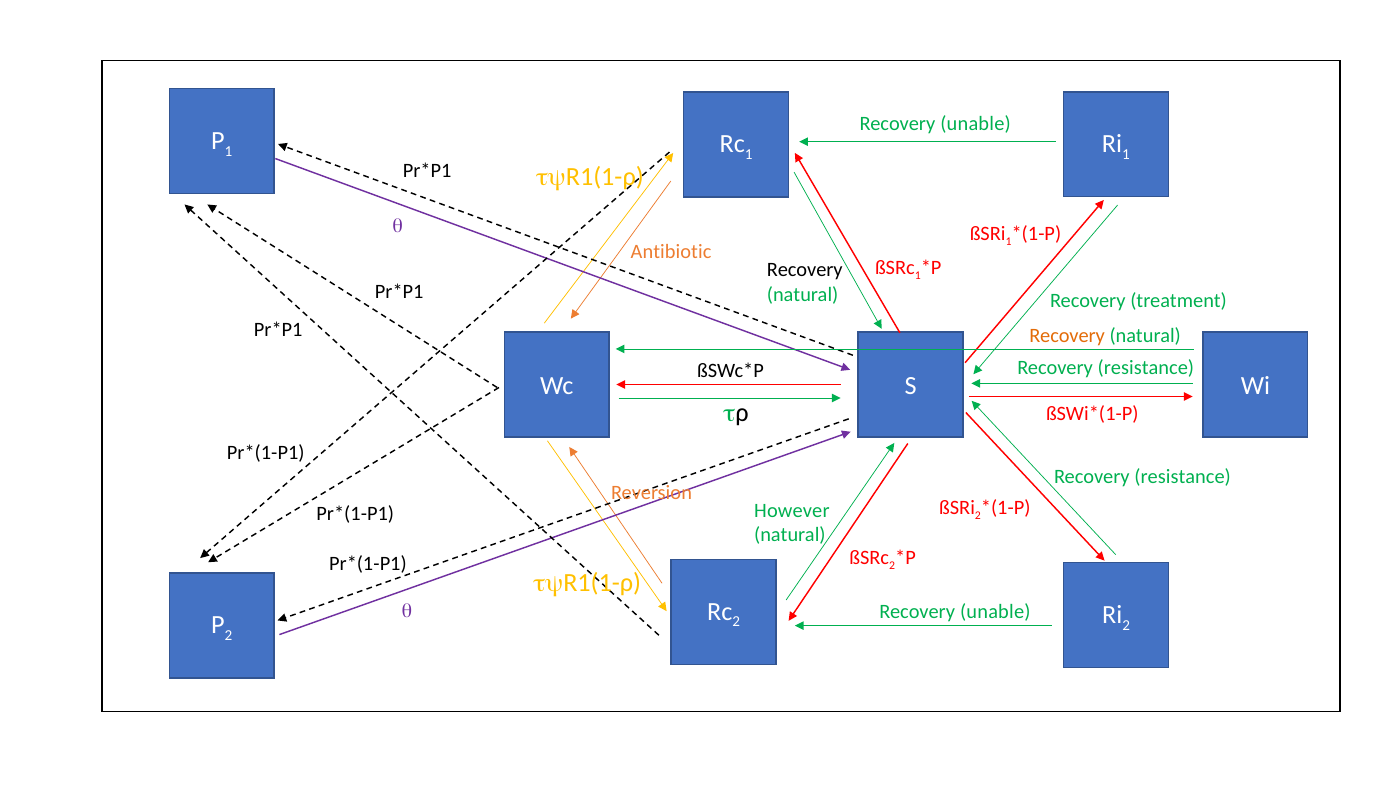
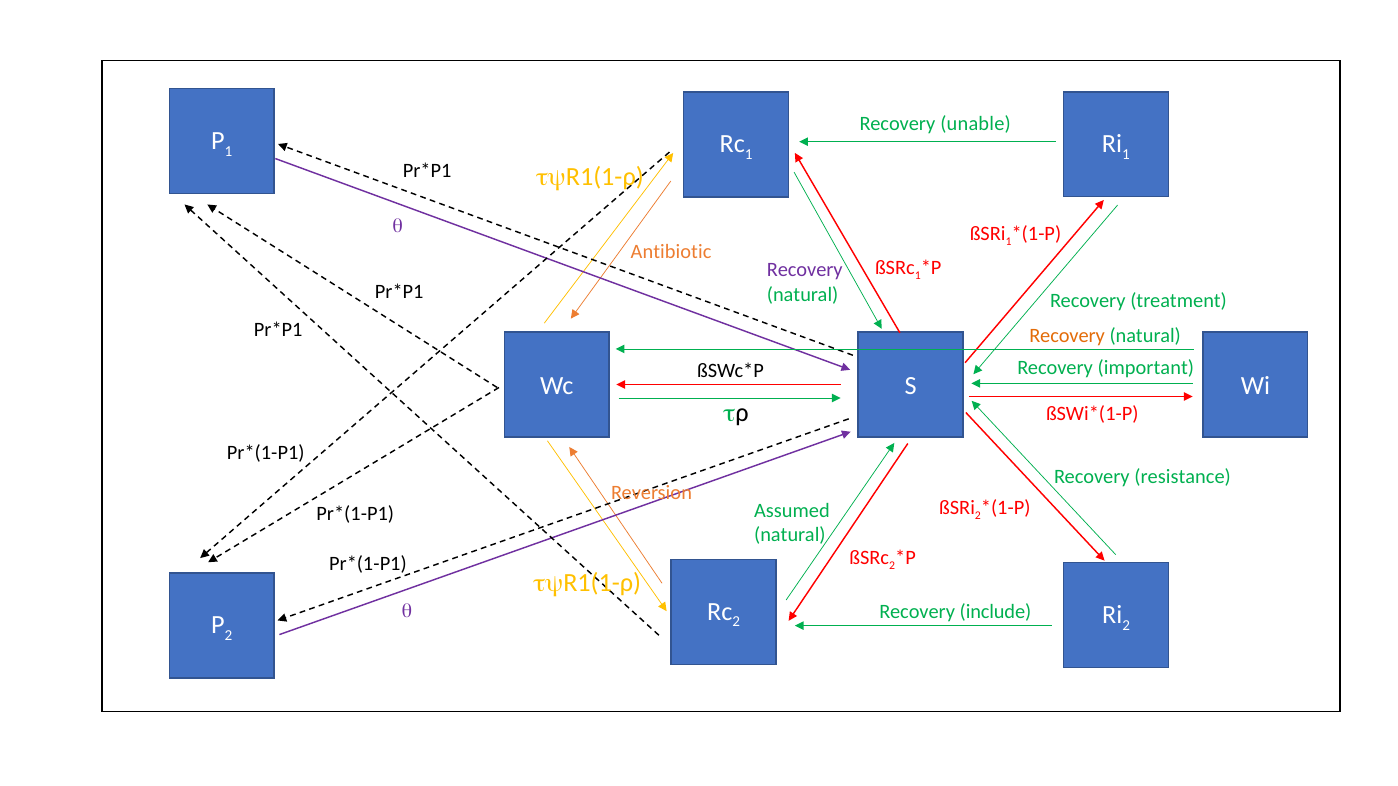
Recovery colour: black -> purple (805, 270)
resistance: resistance -> important (1146, 368)
However: However -> Assumed (792, 511)
unable: unable -> include (995, 612)
